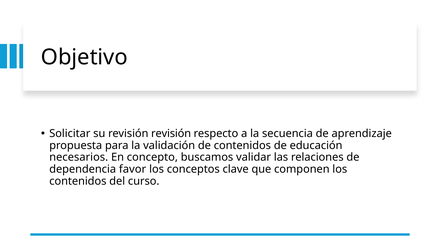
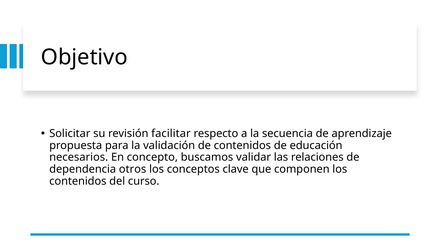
revisión revisión: revisión -> facilitar (171, 133)
favor: favor -> otros (133, 169)
